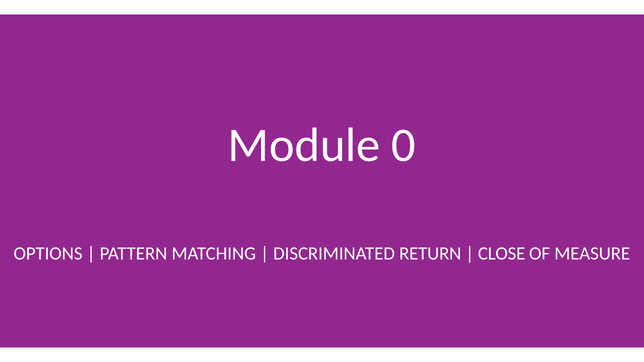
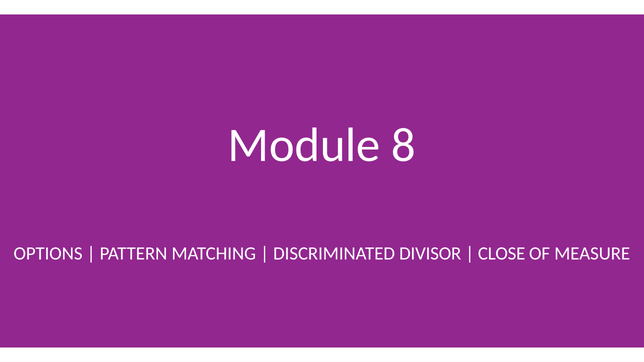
0: 0 -> 8 (404, 145)
RETURN: RETURN -> DIVISOR (430, 254)
